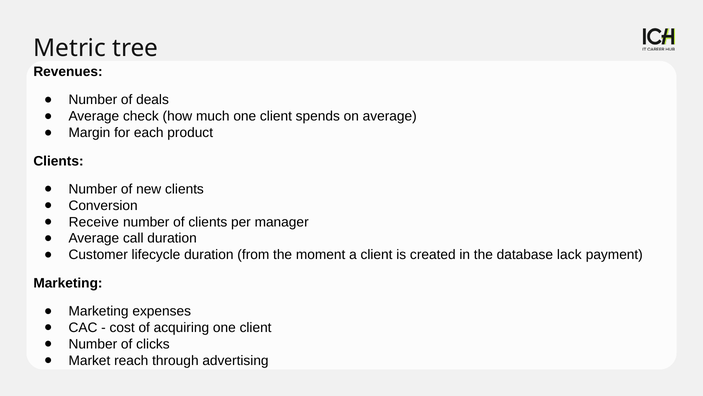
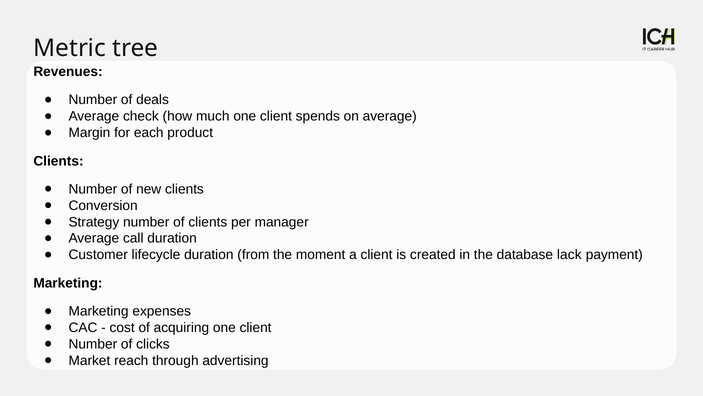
Receive: Receive -> Strategy (94, 222)
